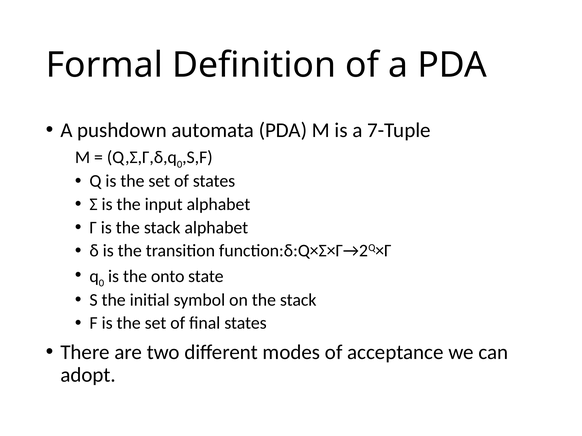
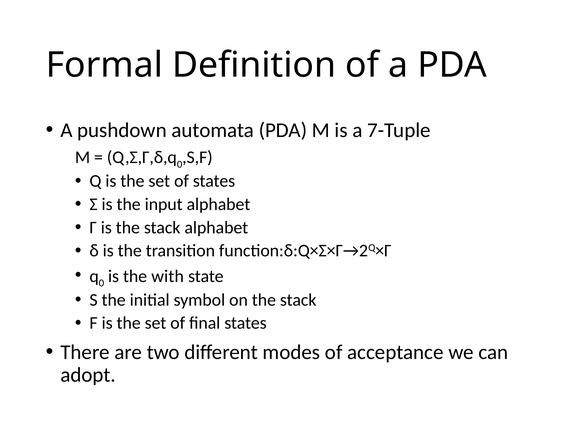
onto: onto -> with (168, 276)
